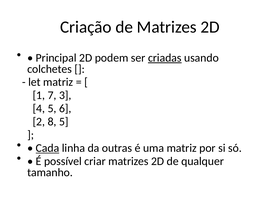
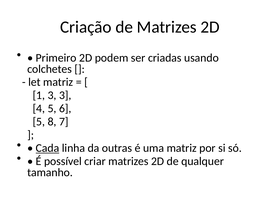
Principal: Principal -> Primeiro (56, 58)
criadas underline: present -> none (165, 58)
1 7: 7 -> 3 (52, 95)
2: 2 -> 5 (39, 122)
8 5: 5 -> 7 (64, 122)
